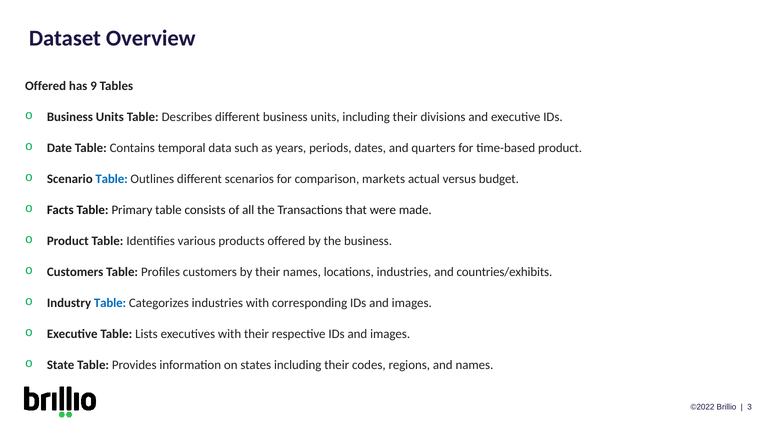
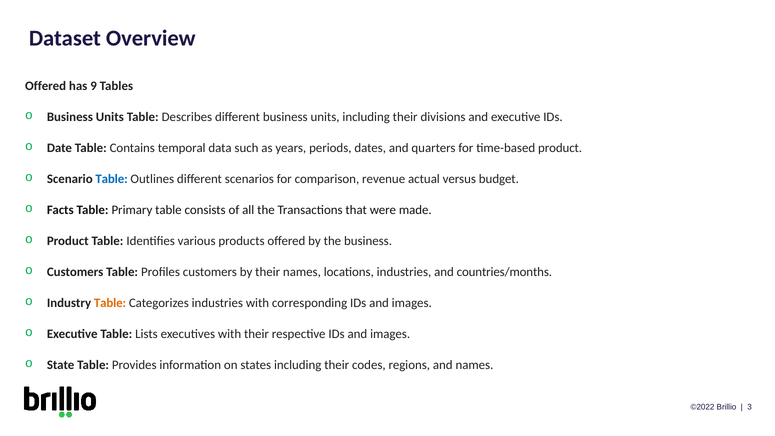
markets: markets -> revenue (384, 179)
countries/exhibits: countries/exhibits -> countries/months (504, 272)
Table colour: blue -> orange (110, 303)
